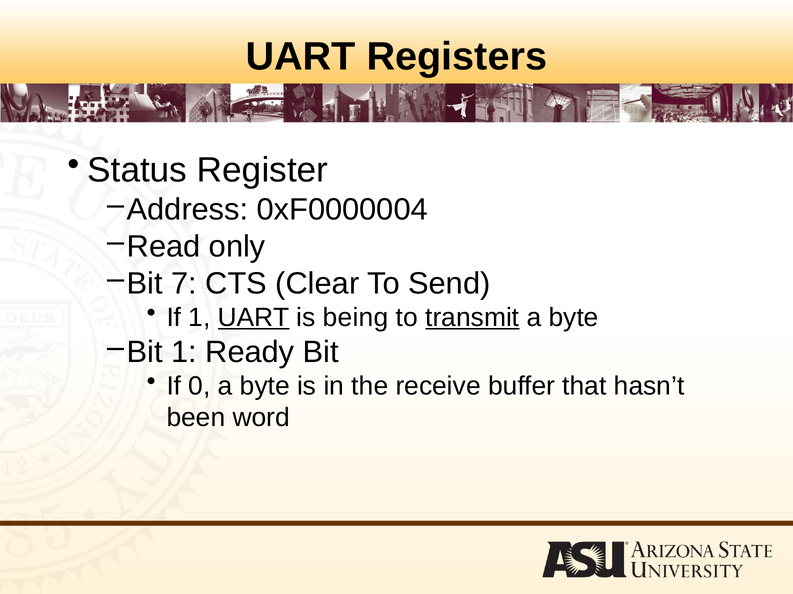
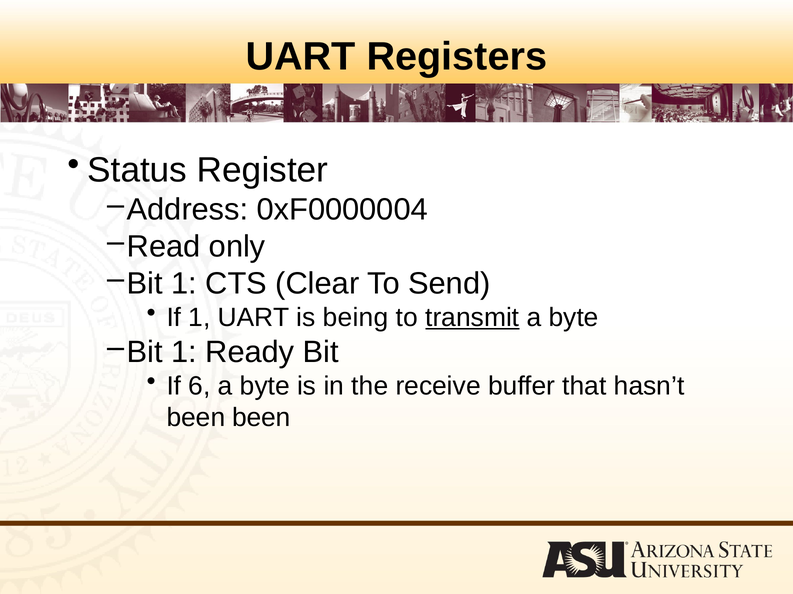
7: 7 -> 1 (184, 284)
UART underline: present -> none (254, 318)
0: 0 -> 6 (199, 387)
been word: word -> been (261, 418)
